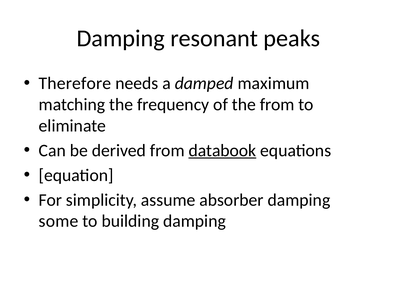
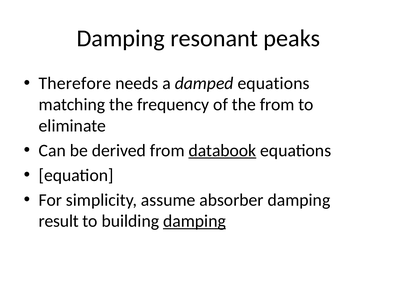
damped maximum: maximum -> equations (274, 83)
some: some -> result (59, 221)
damping underline: none -> present (194, 221)
